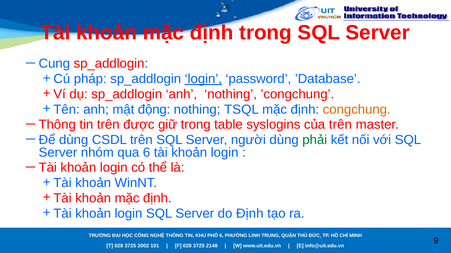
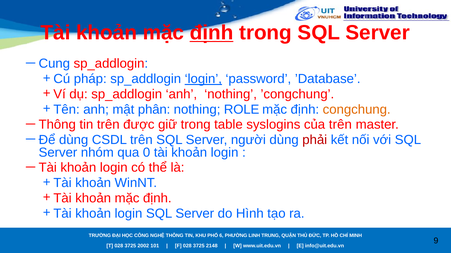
định underline: none -> present (212, 33)
động: động -> phân (154, 110)
TSQL: TSQL -> ROLE (242, 110)
phải colour: green -> red (315, 140)
qua 6: 6 -> 0 (147, 153)
do Định: Định -> Hình (250, 214)
